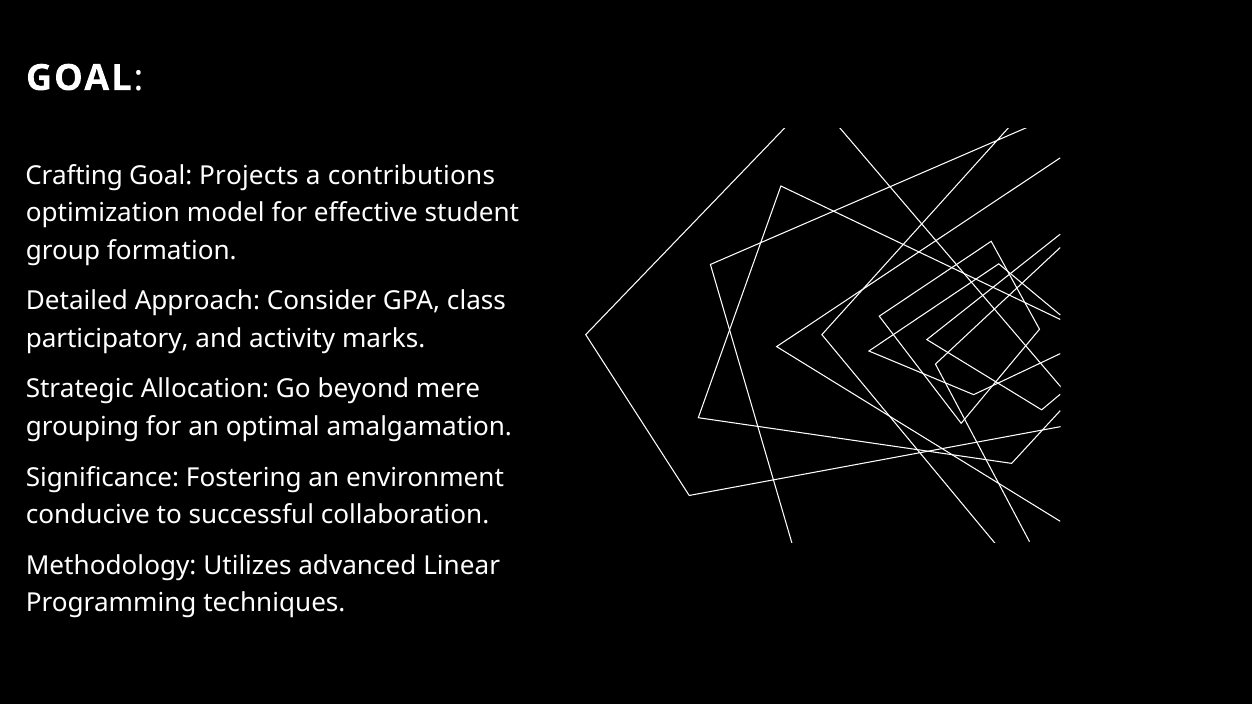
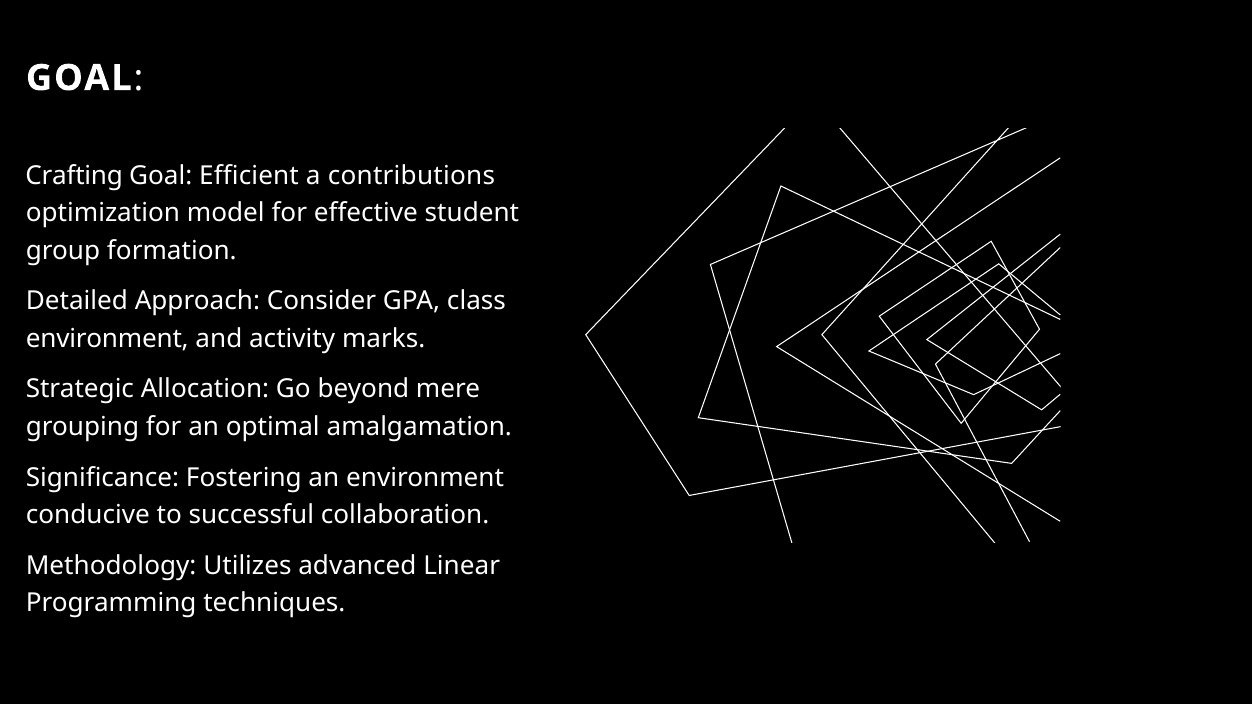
Projects: Projects -> Efficient (249, 176)
participatory: participatory -> environment (107, 339)
